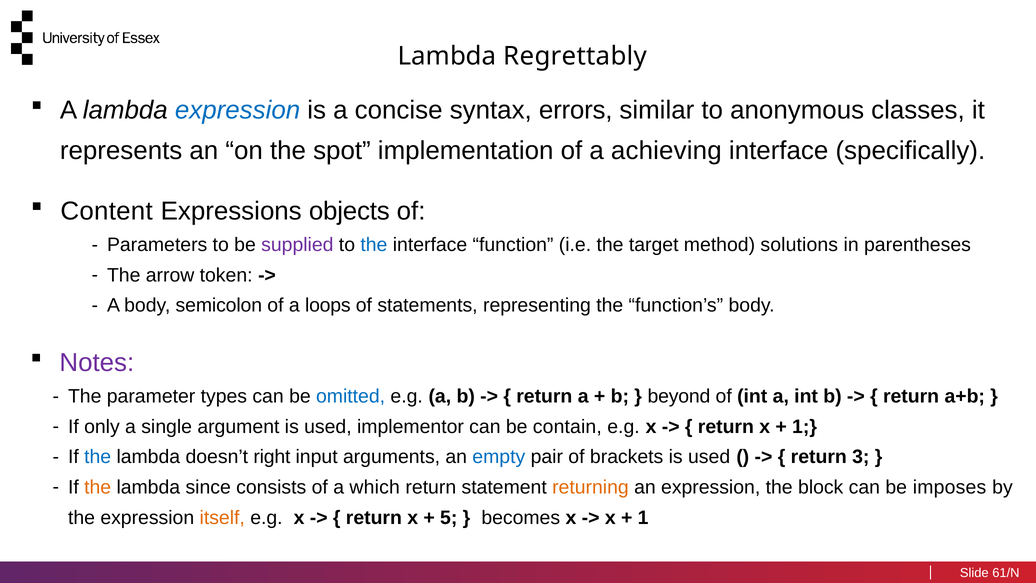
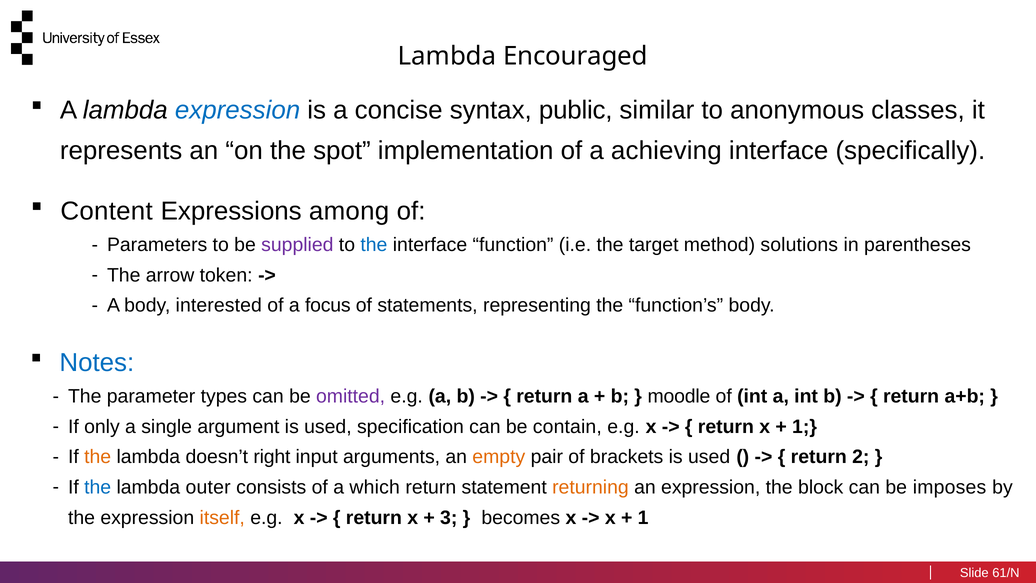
Regrettably: Regrettably -> Encouraged (575, 56)
errors: errors -> public (576, 110)
objects: objects -> among (349, 211)
semicolon: semicolon -> interested (219, 305)
loops: loops -> focus (328, 305)
Notes colour: purple -> blue (97, 363)
omitted colour: blue -> purple (351, 396)
beyond: beyond -> moodle (679, 396)
implementor: implementor -> specification (410, 427)
the colour: blue -> orange (98, 457)
empty colour: blue -> orange (499, 457)
3: 3 -> 2 (861, 457)
the colour: orange -> blue (98, 487)
since: since -> outer (208, 487)
5: 5 -> 3 (449, 517)
